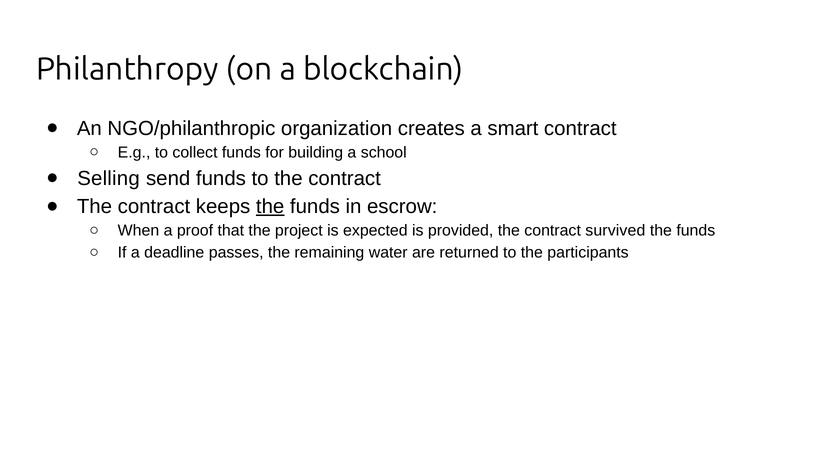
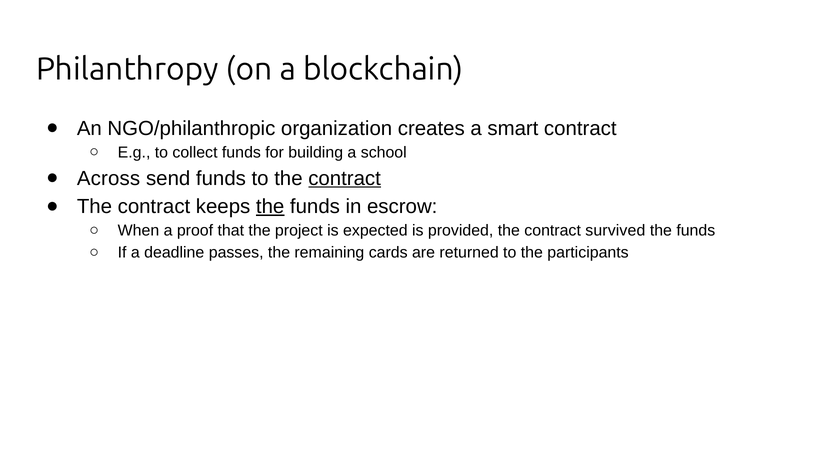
Selling: Selling -> Across (109, 179)
contract underline: none -> present (345, 179)
water: water -> cards (388, 253)
